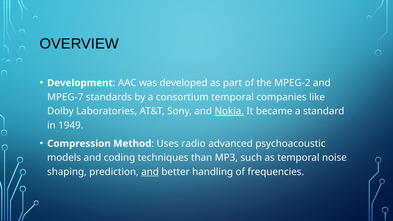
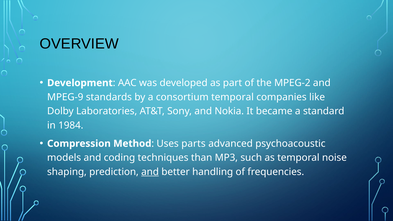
MPEG-7: MPEG-7 -> MPEG-9 (65, 97)
Nokia underline: present -> none (229, 111)
1949: 1949 -> 1984 (71, 125)
radio: radio -> parts (193, 144)
